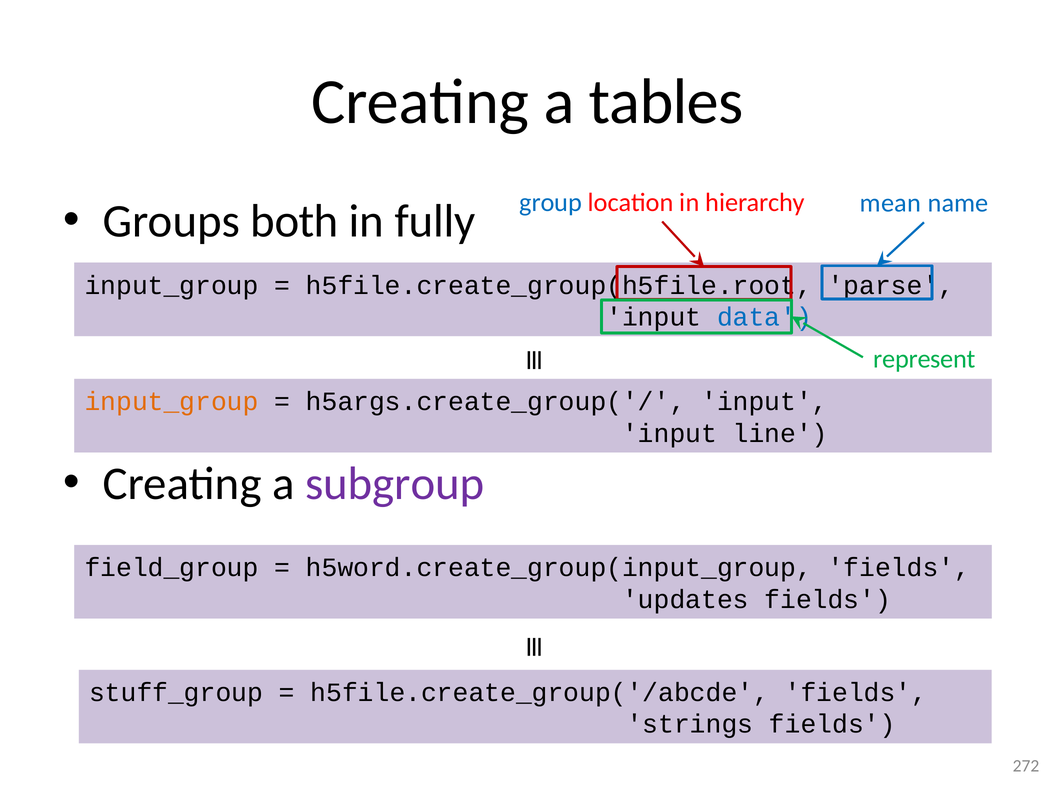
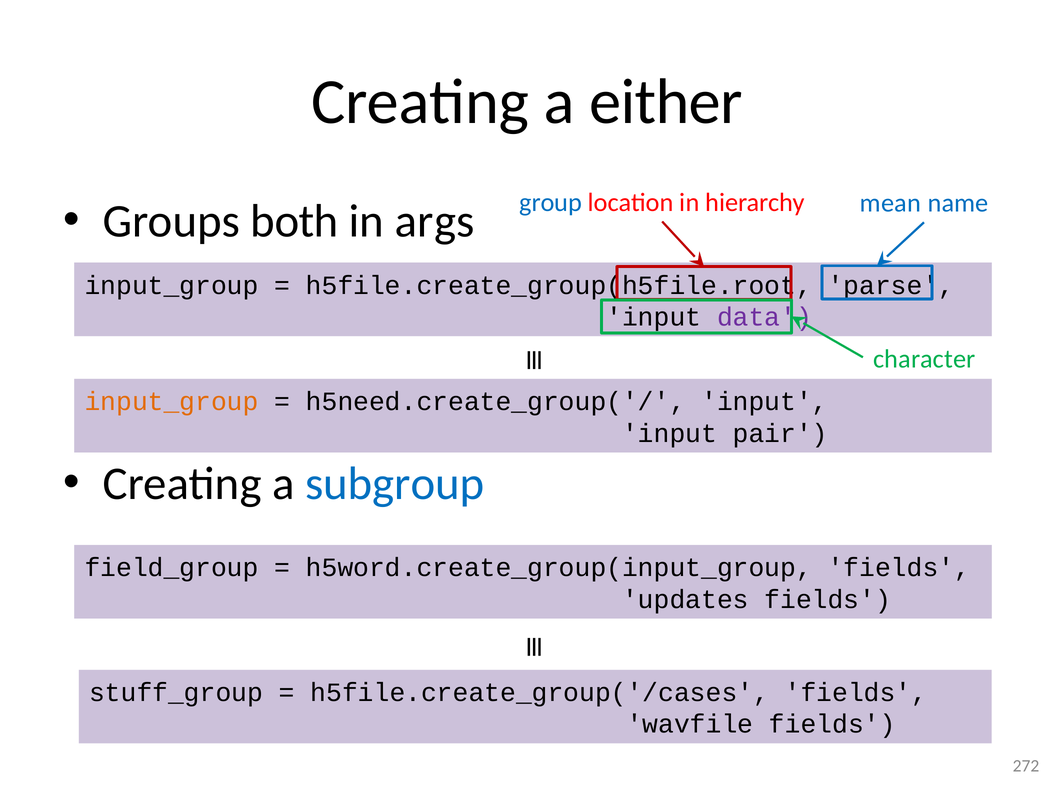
tables: tables -> either (666, 102)
fully: fully -> args (435, 221)
data colour: blue -> purple (764, 317)
represent: represent -> character (924, 359)
h5args.create_group('/: h5args.create_group('/ -> h5need.create_group('/ (496, 401)
line: line -> pair (780, 433)
subgroup colour: purple -> blue (395, 484)
h5file.create_group('/abcde: h5file.create_group('/abcde -> h5file.create_group('/cases (540, 692)
strings: strings -> wavfile (690, 724)
